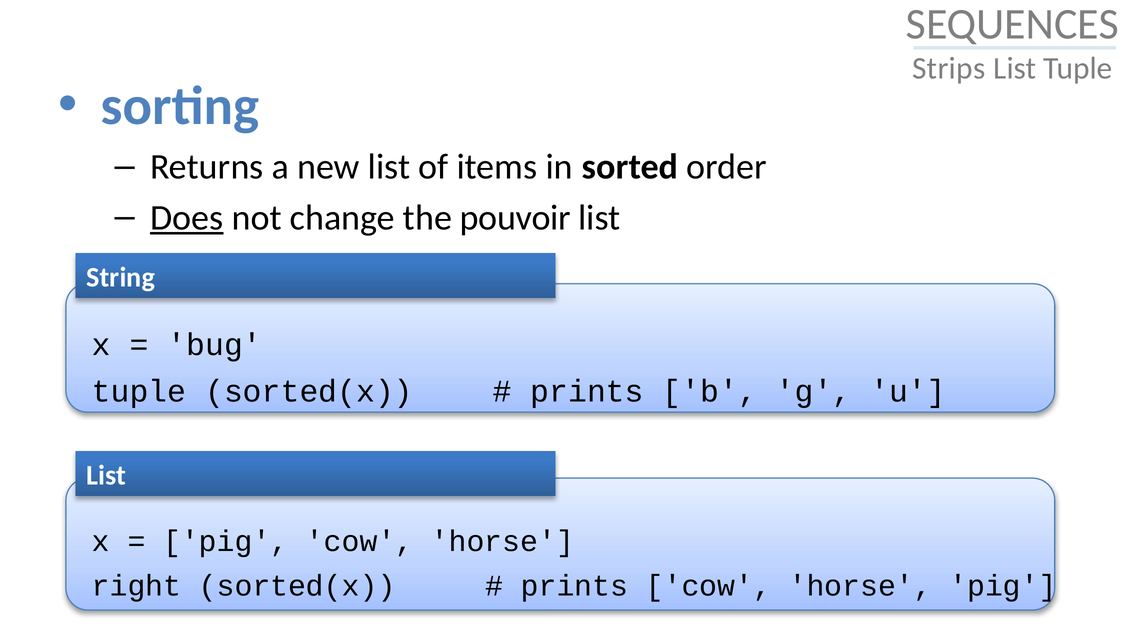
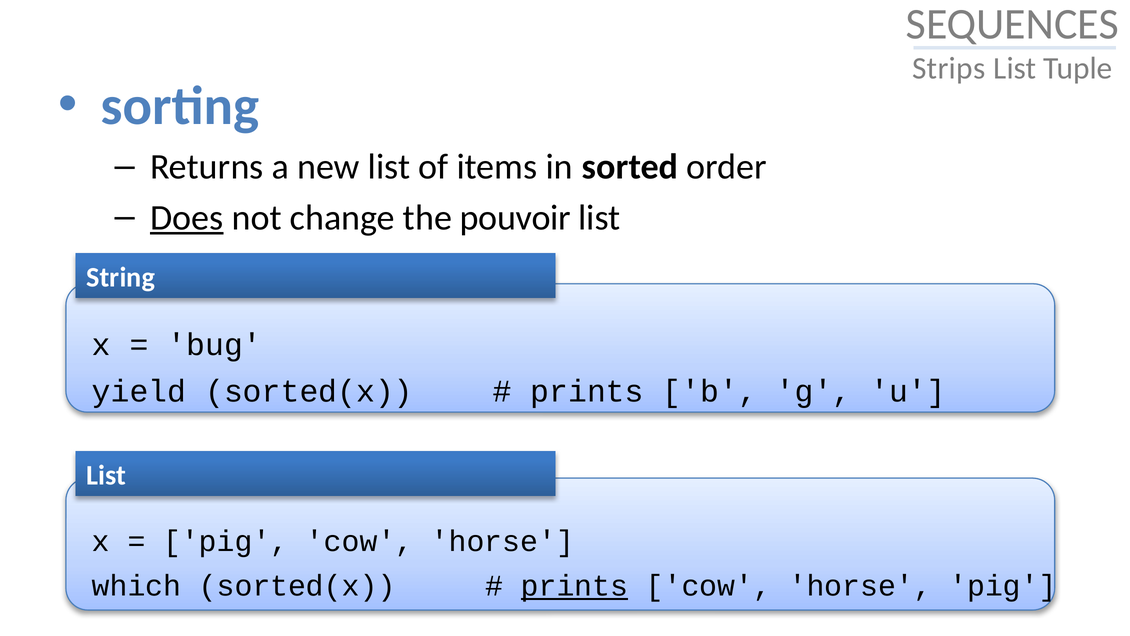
tuple: tuple -> yield (139, 391)
right: right -> which (137, 586)
prints underline: none -> present (574, 586)
